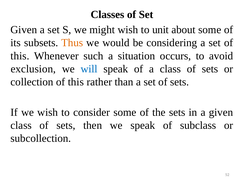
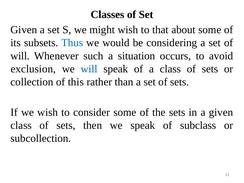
unit: unit -> that (160, 30)
Thus colour: orange -> blue (72, 43)
this: this -> will (20, 56)
